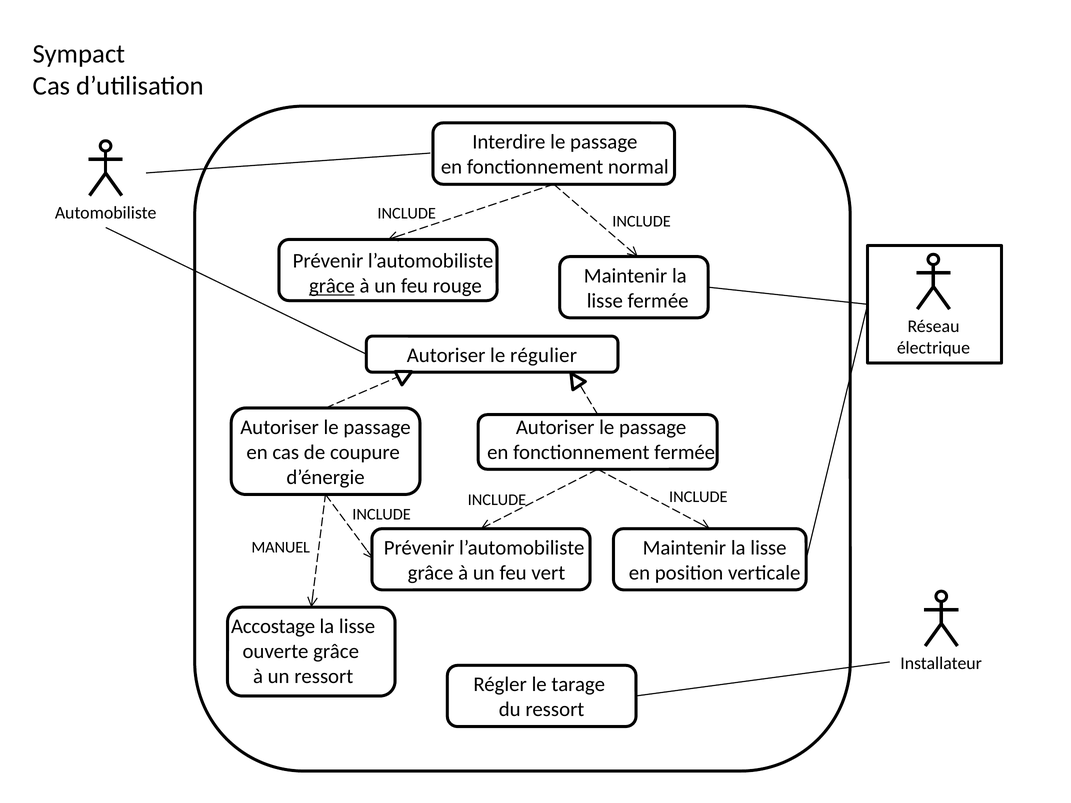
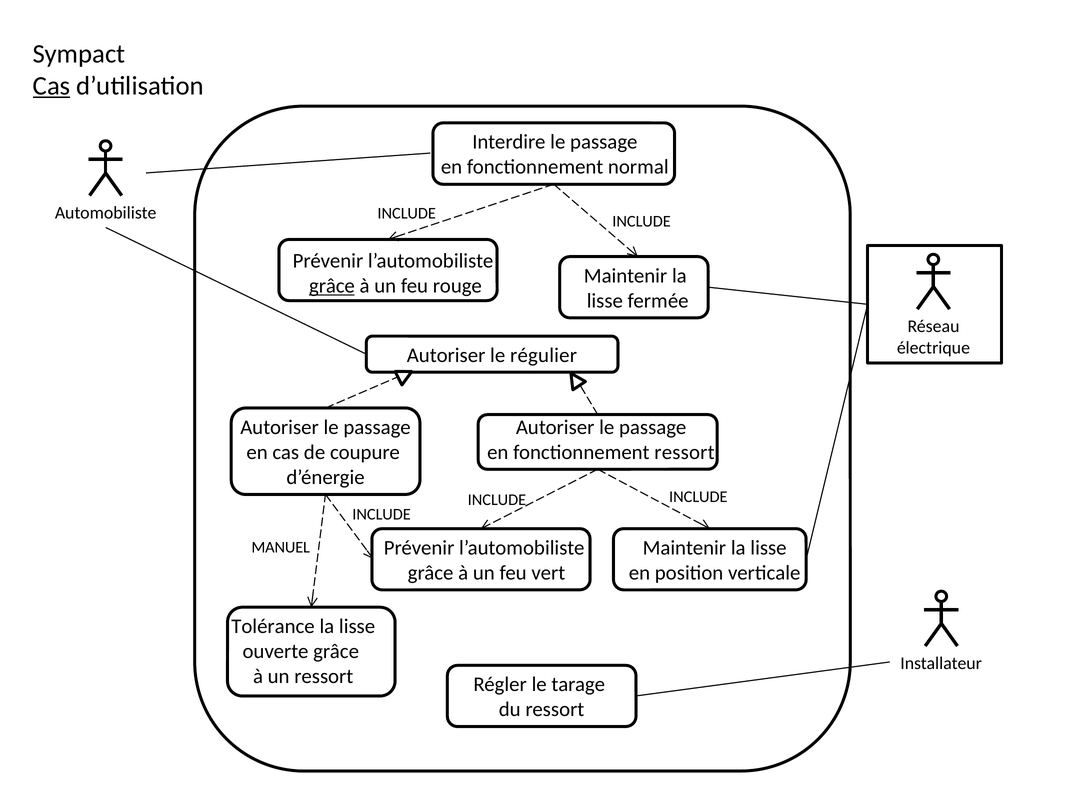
Cas underline: none -> present (52, 86)
fonctionnement fermée: fermée -> ressort (684, 452)
Accostage: Accostage -> Tolérance (273, 627)
